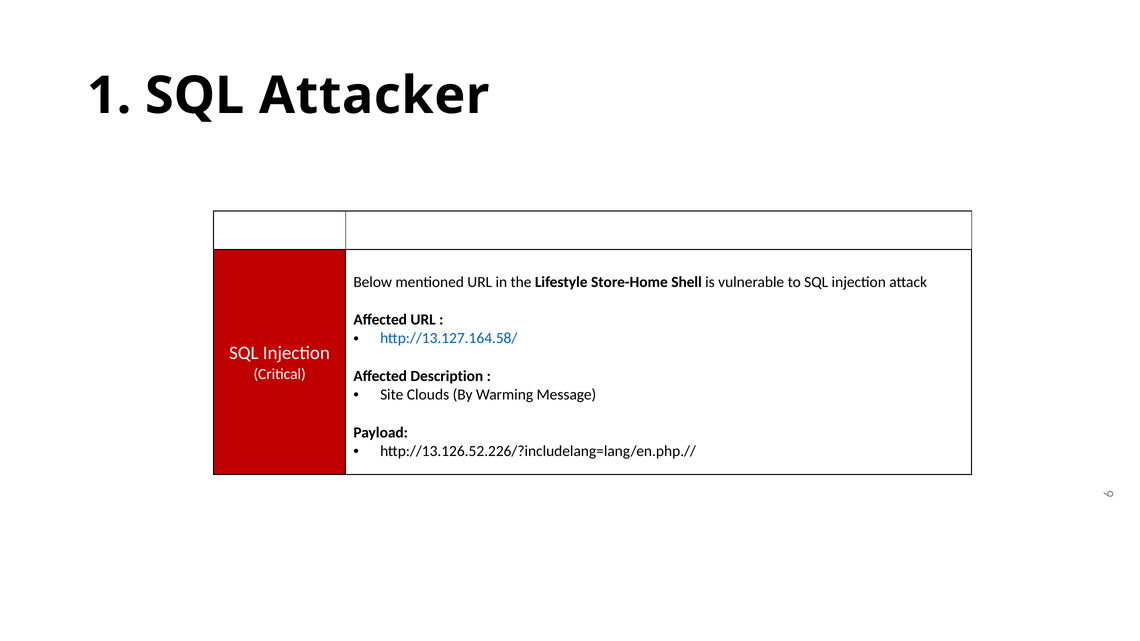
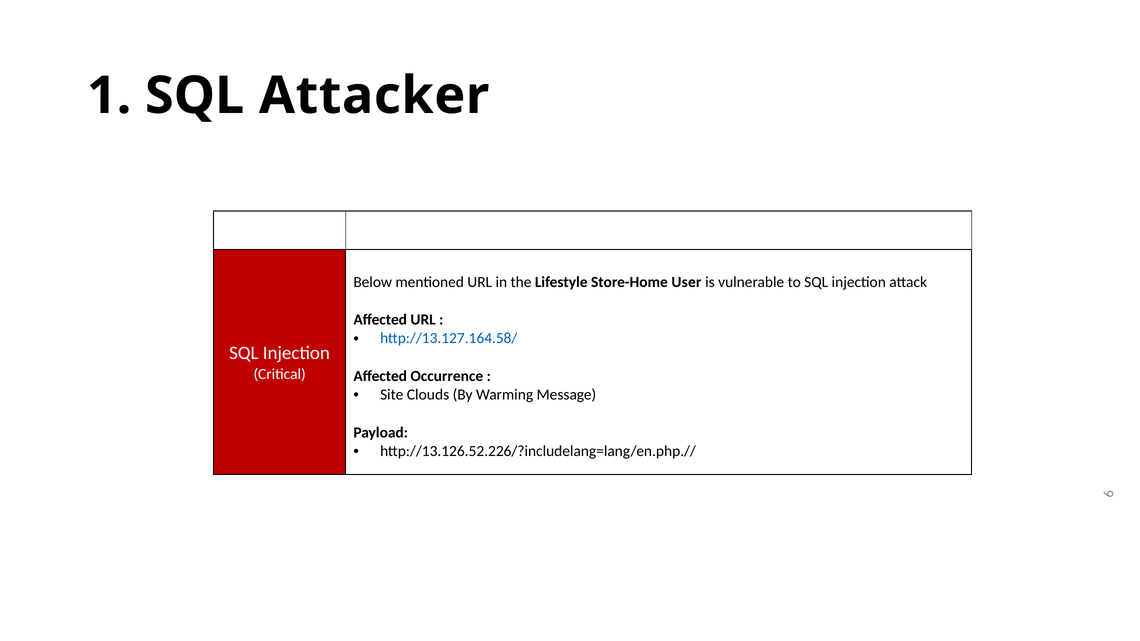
Shell: Shell -> User (686, 282)
Description: Description -> Occurrence (447, 376)
